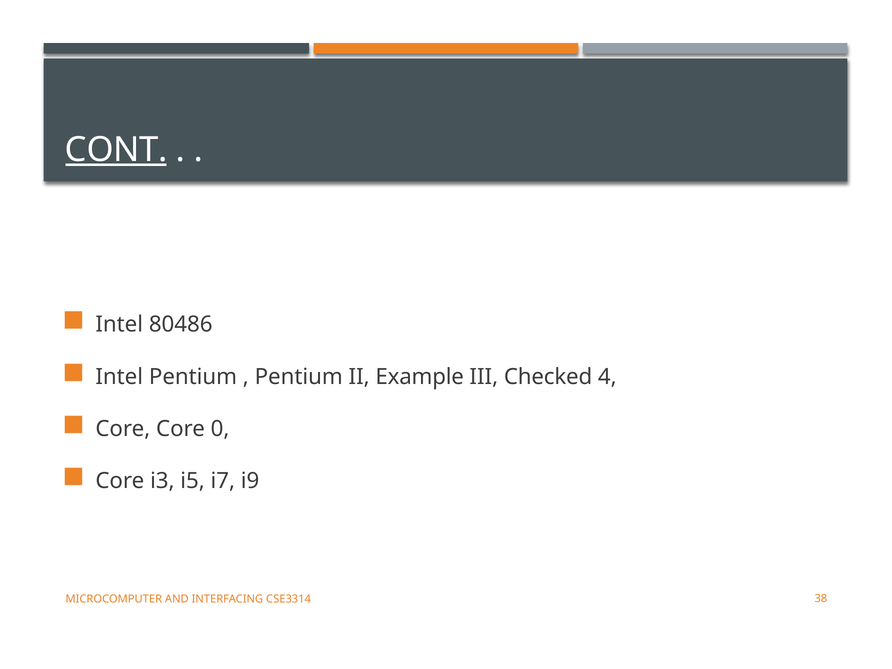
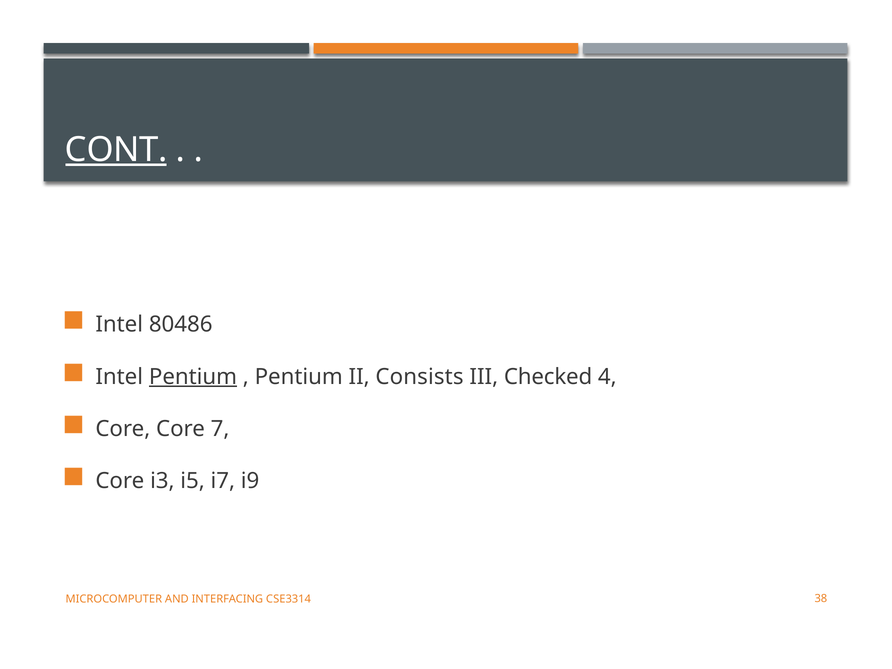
Pentium underline: none -> present (193, 377)
Example: Example -> Consists (420, 377)
0: 0 -> 7 (220, 429)
